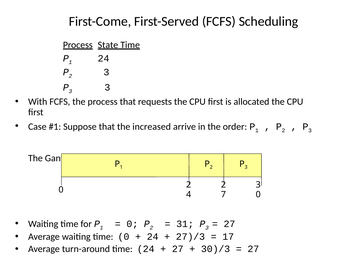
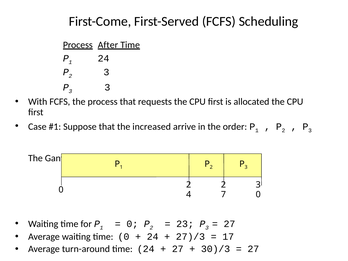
State: State -> After (108, 45)
31: 31 -> 23 (185, 224)
